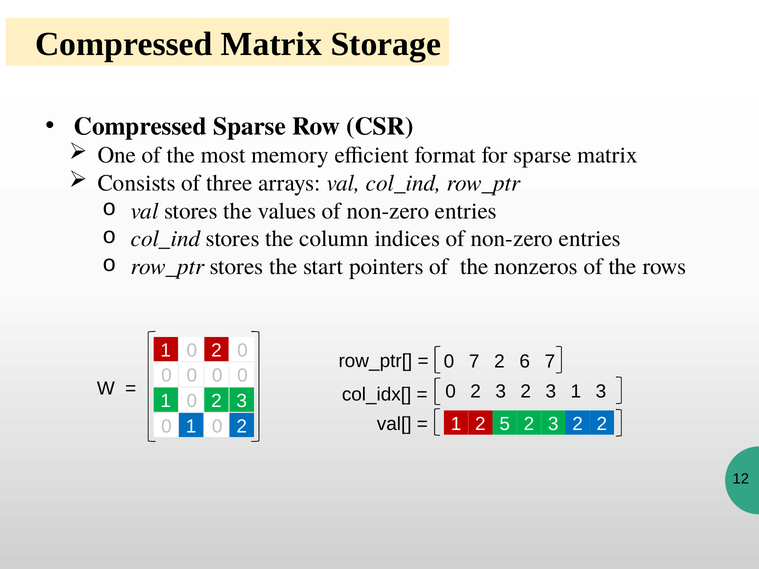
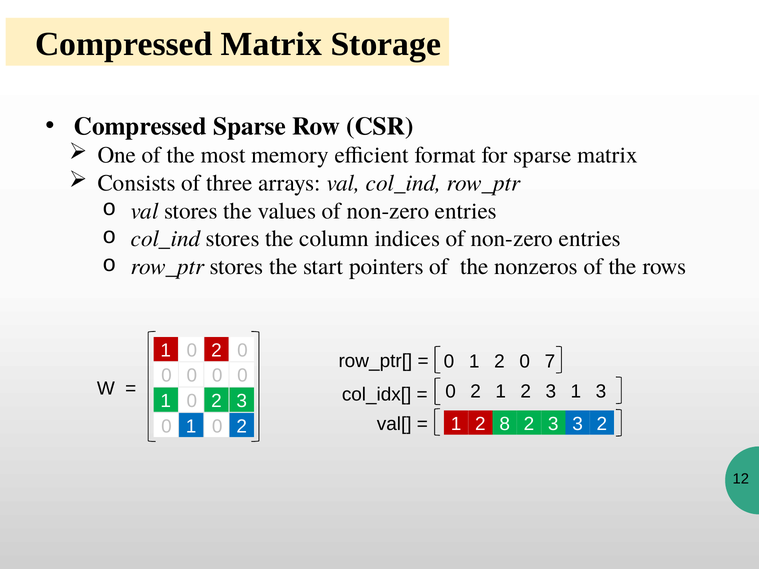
7: 7 -> 1 (474, 362)
6: 6 -> 0 (525, 362)
3: 3 -> 1 (501, 392)
5: 5 -> 8 (505, 424)
2: 2 -> 3 (578, 424)
